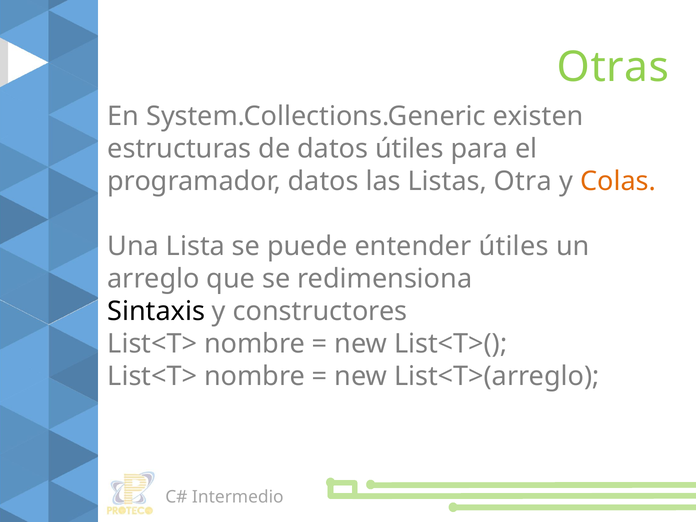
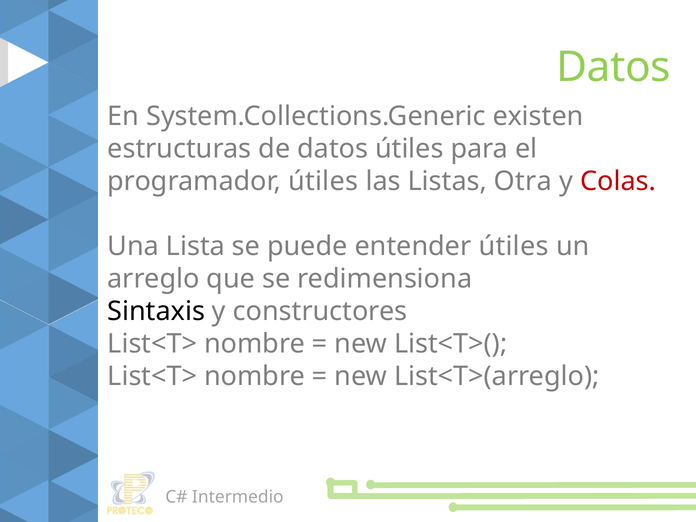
Otras: Otras -> Datos (613, 67)
programador datos: datos -> útiles (323, 181)
Colas colour: orange -> red (618, 181)
